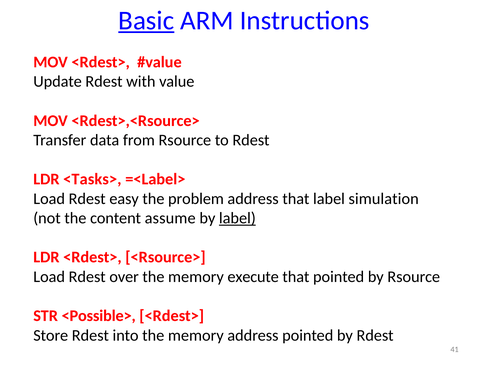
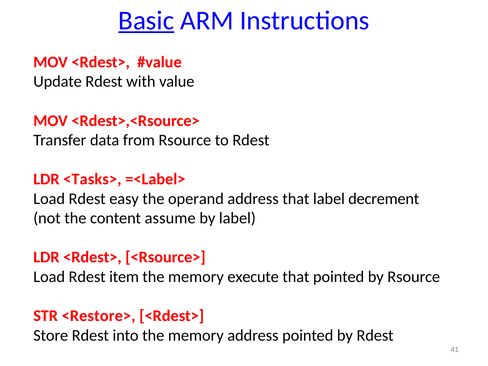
problem: problem -> operand (196, 199)
simulation: simulation -> decrement (384, 199)
label underline: present -> none (237, 218)
over: over -> item (124, 277)
<Possible>: <Possible> -> <Restore> (99, 316)
